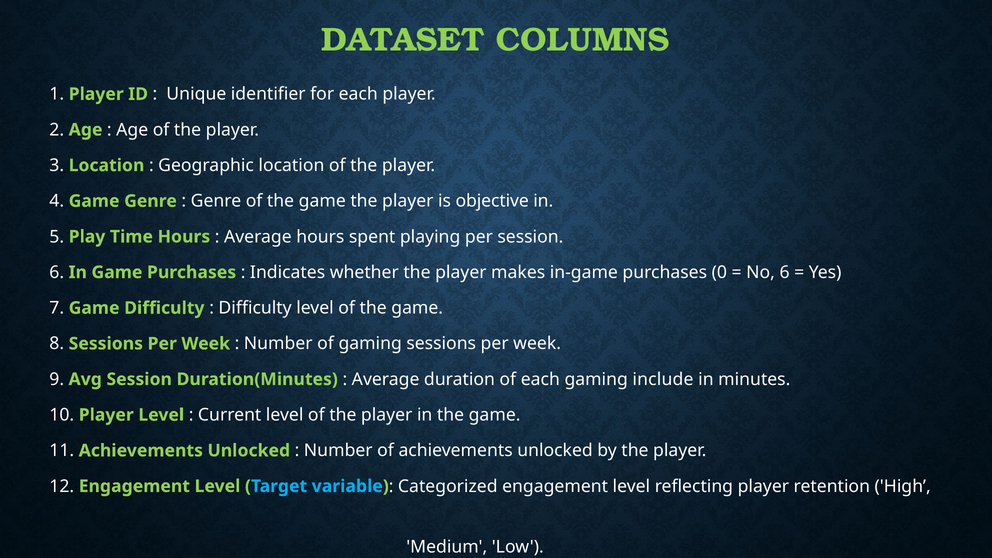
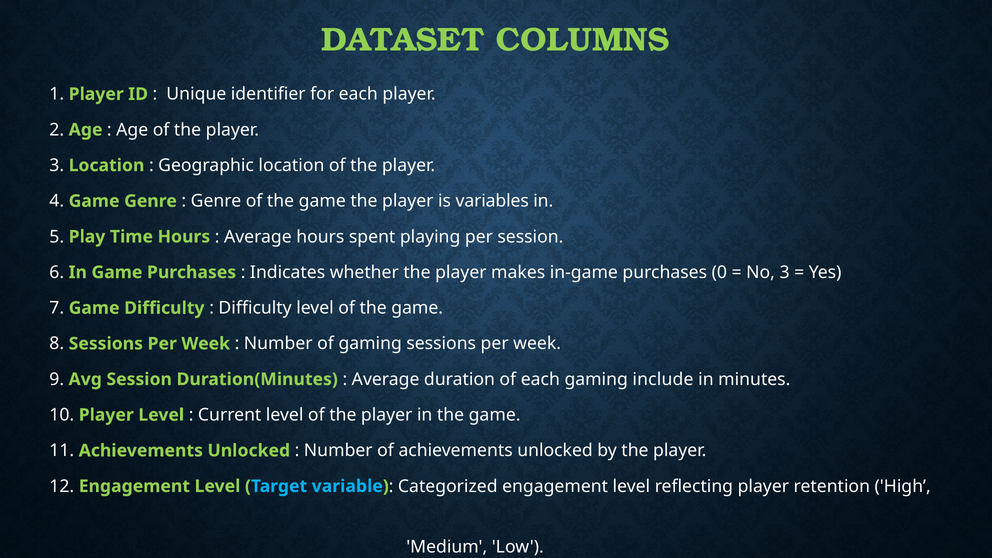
objective: objective -> variables (492, 201)
No 6: 6 -> 3 (785, 272)
